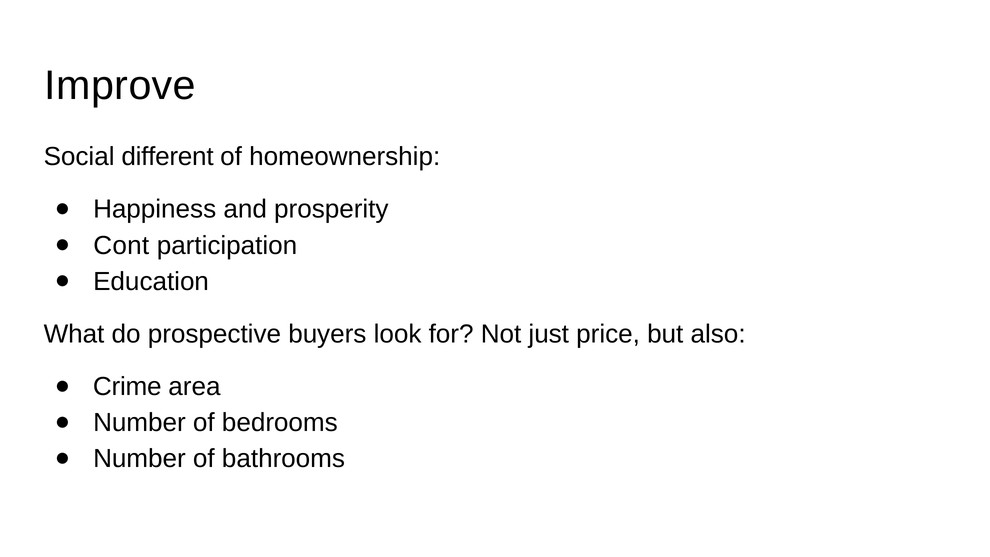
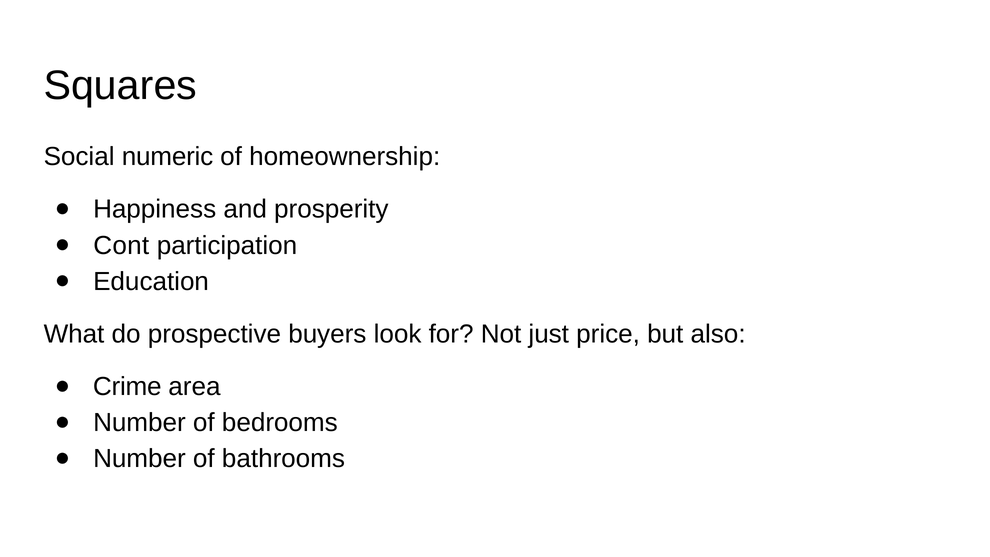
Improve: Improve -> Squares (120, 86)
different: different -> numeric (168, 157)
